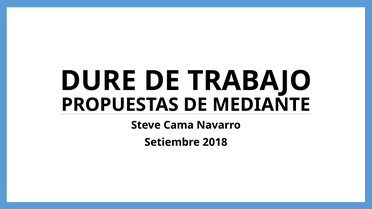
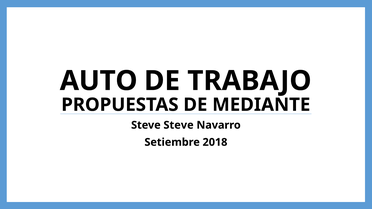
DURE: DURE -> AUTO (99, 81)
Steve Cama: Cama -> Steve (179, 125)
